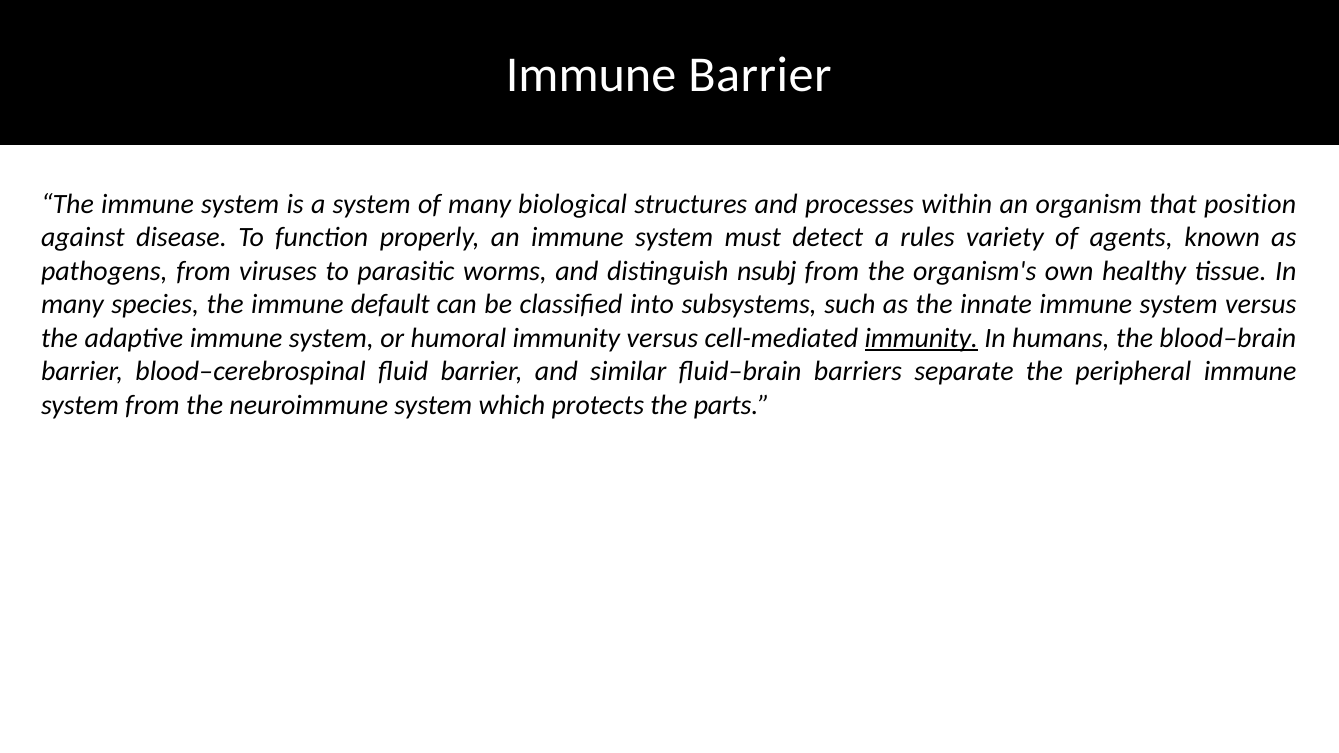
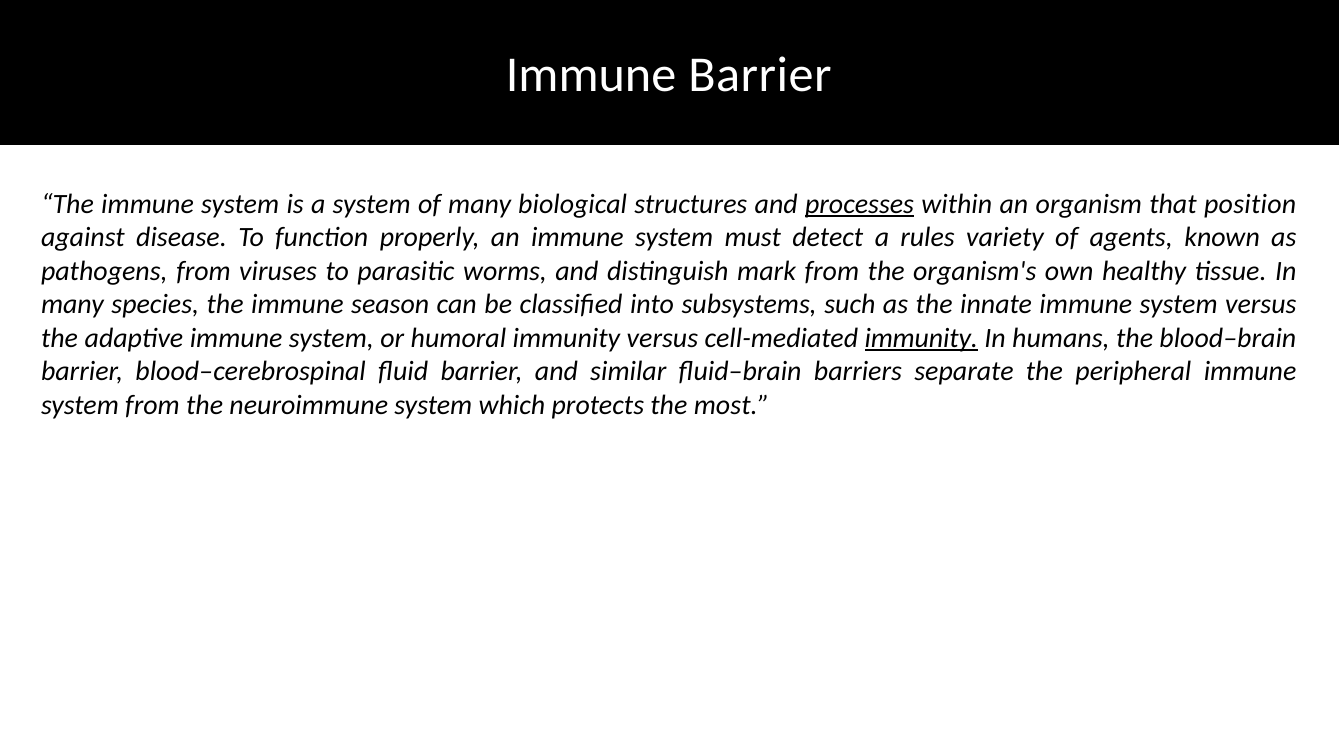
processes underline: none -> present (860, 204)
nsubj: nsubj -> mark (767, 271)
default: default -> season (390, 305)
parts: parts -> most (732, 405)
